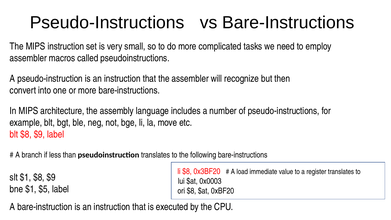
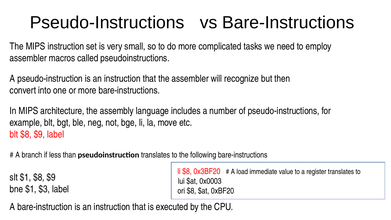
$5: $5 -> $3 (44, 189)
